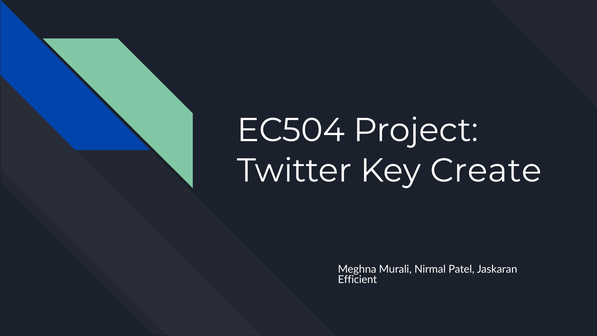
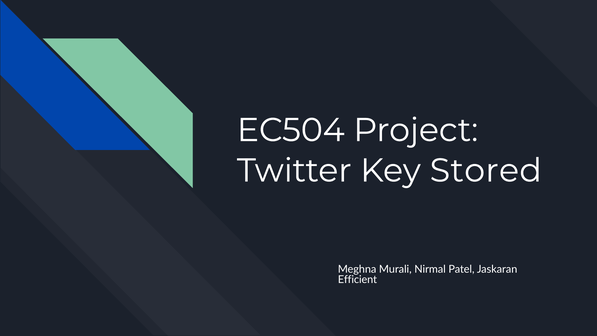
Create: Create -> Stored (486, 171)
